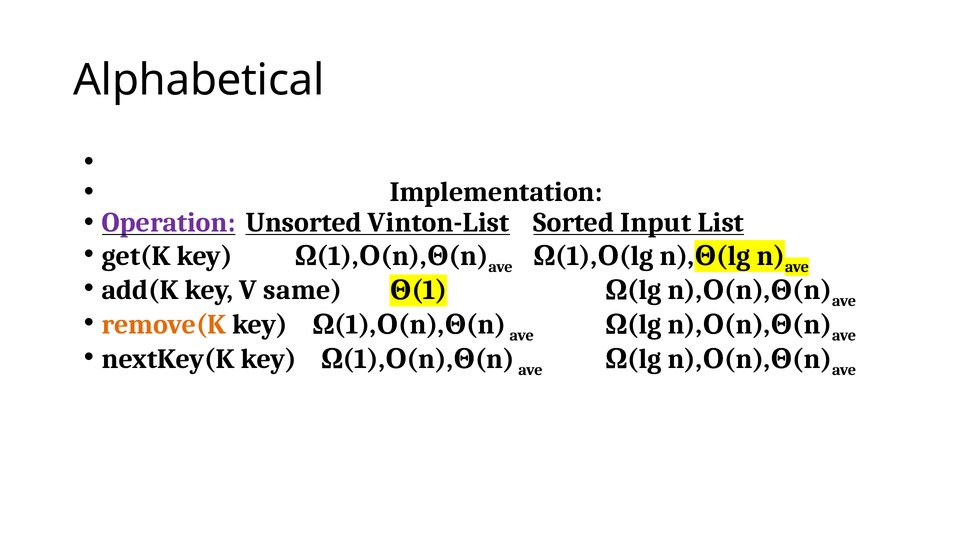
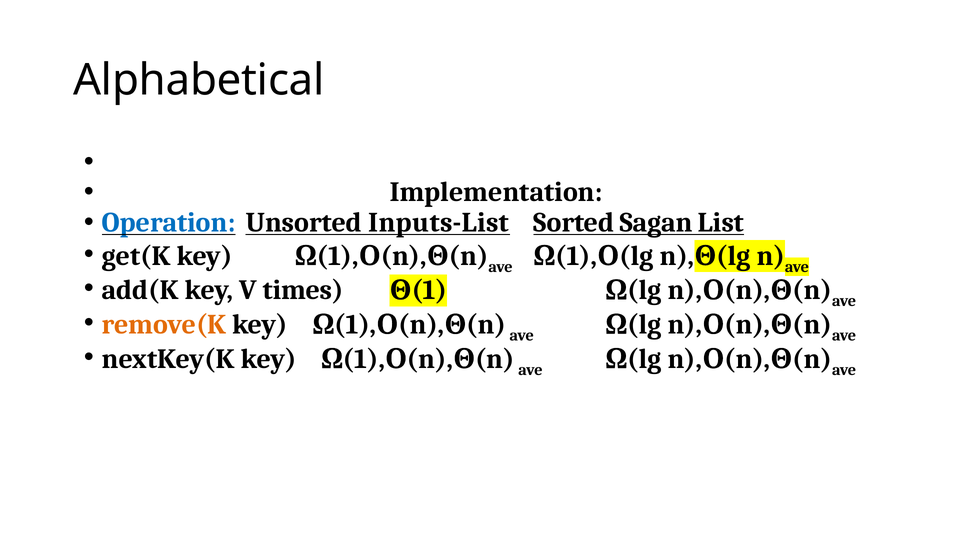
Operation colour: purple -> blue (169, 223)
Vinton-List: Vinton-List -> Inputs-List (439, 223)
Input: Input -> Sagan (656, 223)
same: same -> times (303, 290)
